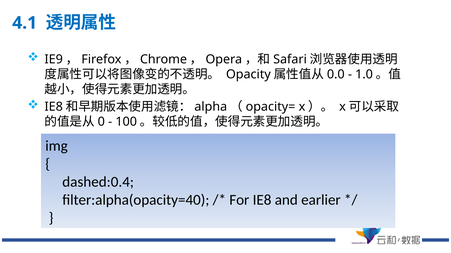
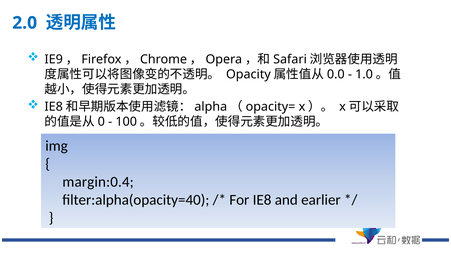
4.1: 4.1 -> 2.0 (25, 23)
dashed:0.4: dashed:0.4 -> margin:0.4 (98, 182)
